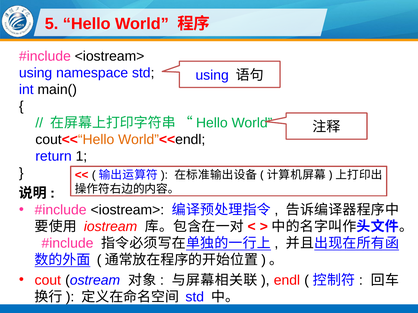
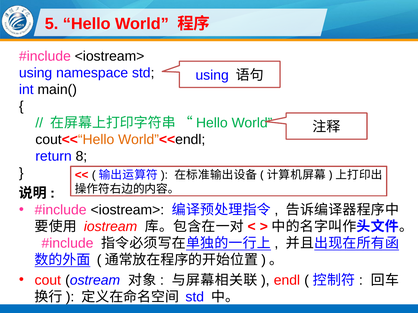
1: 1 -> 8 (81, 157)
